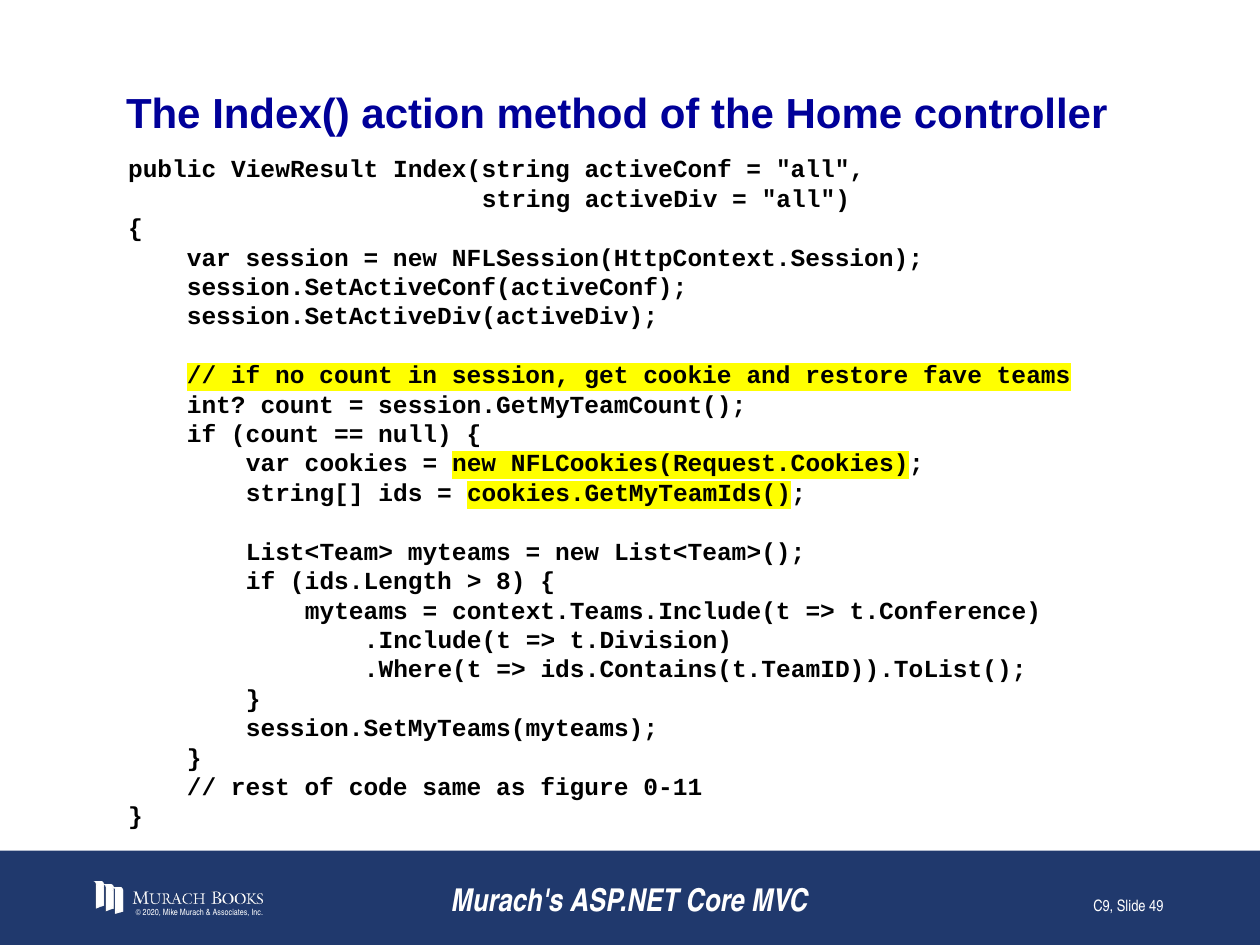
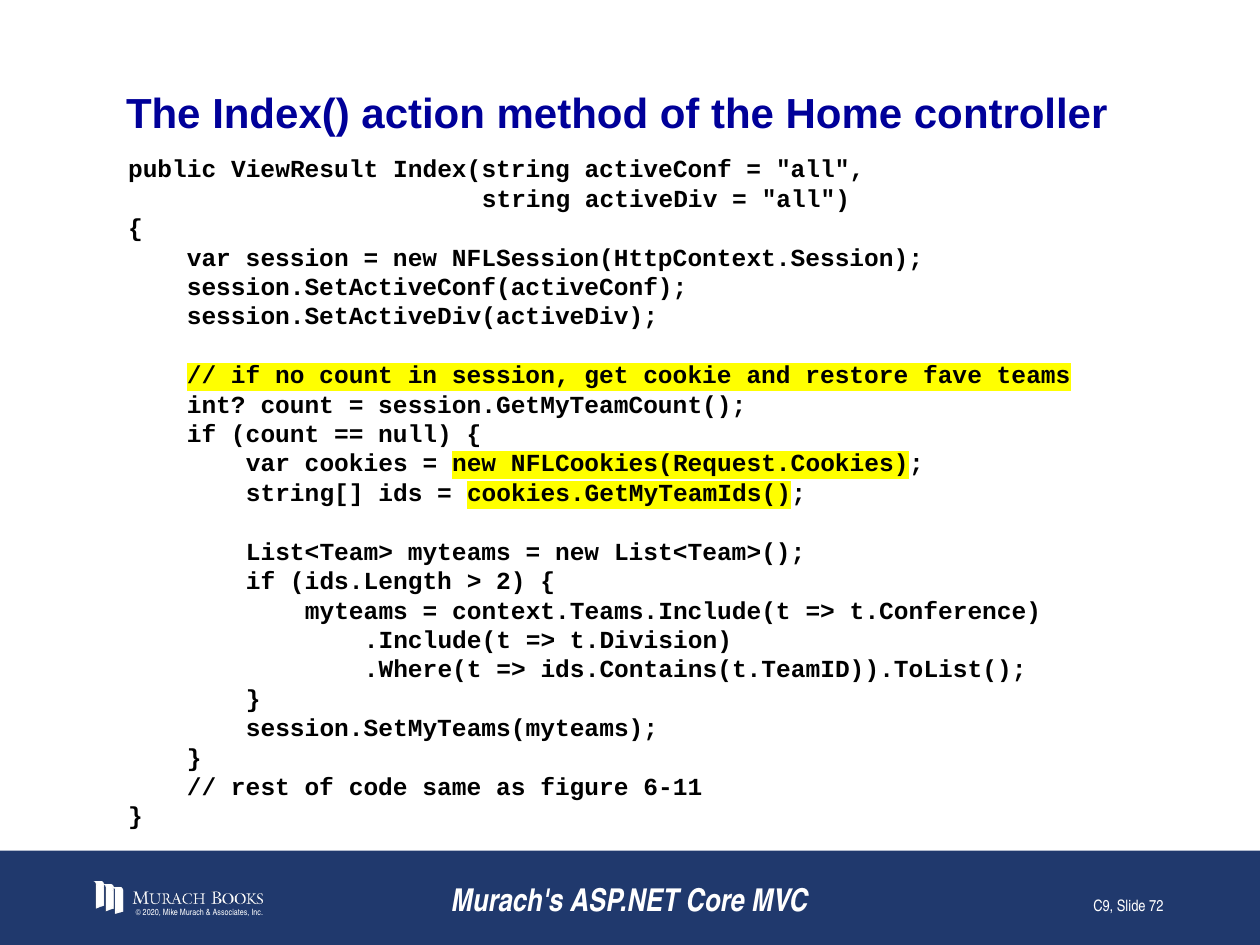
8: 8 -> 2 (511, 582)
0-11: 0-11 -> 6-11 (673, 787)
49: 49 -> 72 (1156, 907)
